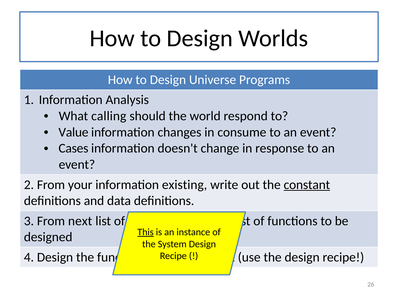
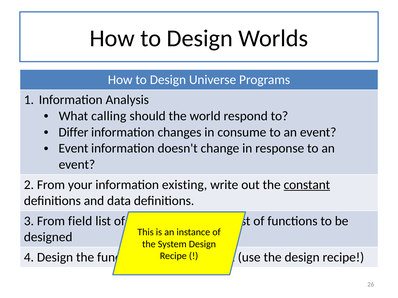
Value: Value -> Differ (73, 132)
Cases: Cases -> Event (73, 149)
next: next -> field (80, 221)
This underline: present -> none (146, 233)
